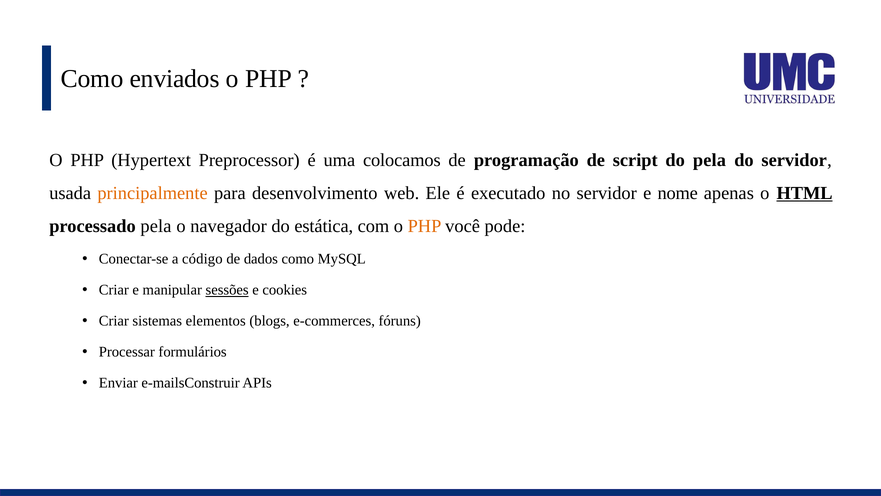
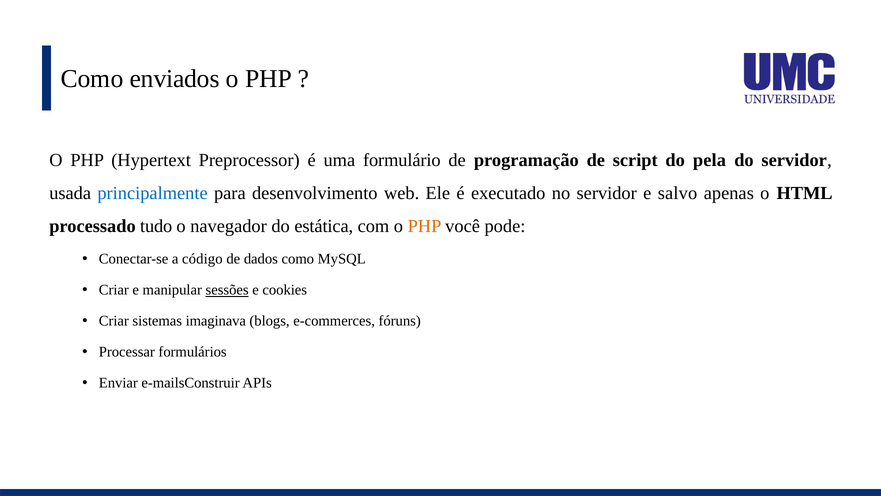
colocamos: colocamos -> formulário (402, 160)
principalmente colour: orange -> blue (153, 193)
nome: nome -> salvo (678, 193)
HTML underline: present -> none (805, 193)
processado pela: pela -> tudo (156, 226)
elementos: elementos -> imaginava (216, 321)
